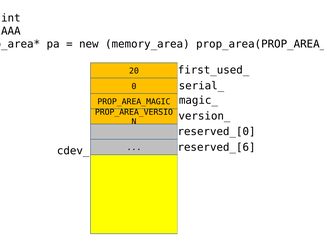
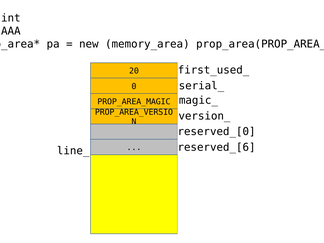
cdev_: cdev_ -> line_ (73, 151)
